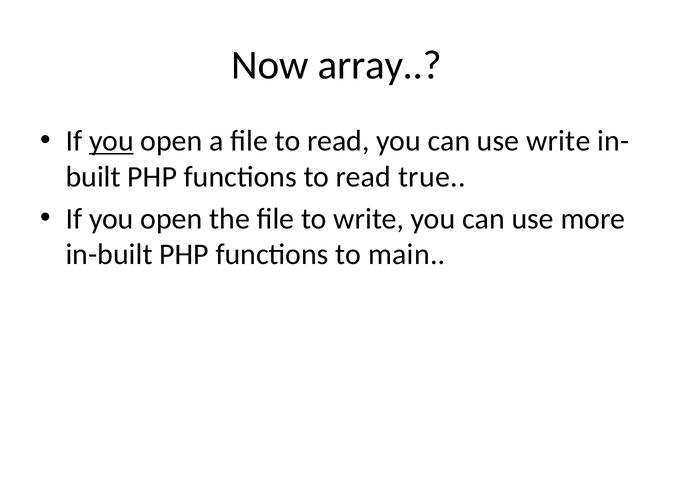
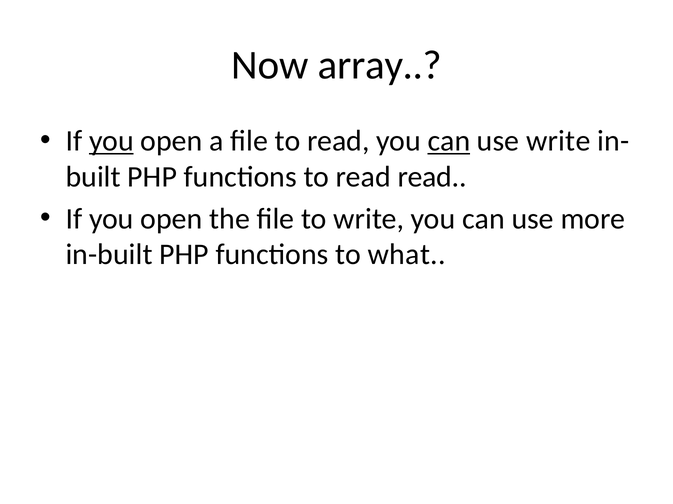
can underline: none -> present (449, 141)
read true: true -> read (432, 177)
main: main -> what (407, 255)
